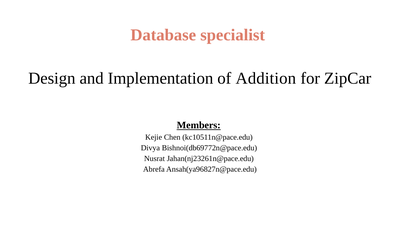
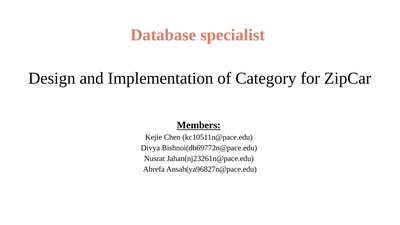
Addition: Addition -> Category (266, 78)
